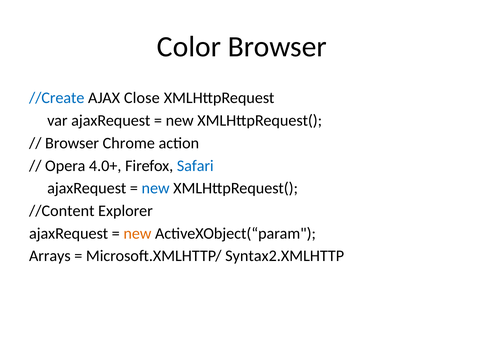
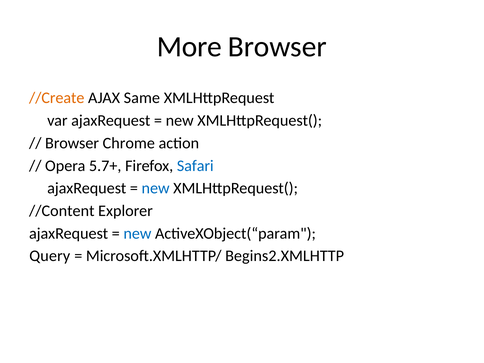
Color: Color -> More (189, 47)
//Create colour: blue -> orange (57, 98)
Close: Close -> Same (142, 98)
4.0+: 4.0+ -> 5.7+ (105, 166)
new colour: orange -> blue (137, 233)
Arrays: Arrays -> Query (50, 256)
Syntax2.XMLHTTP: Syntax2.XMLHTTP -> Begins2.XMLHTTP (285, 256)
